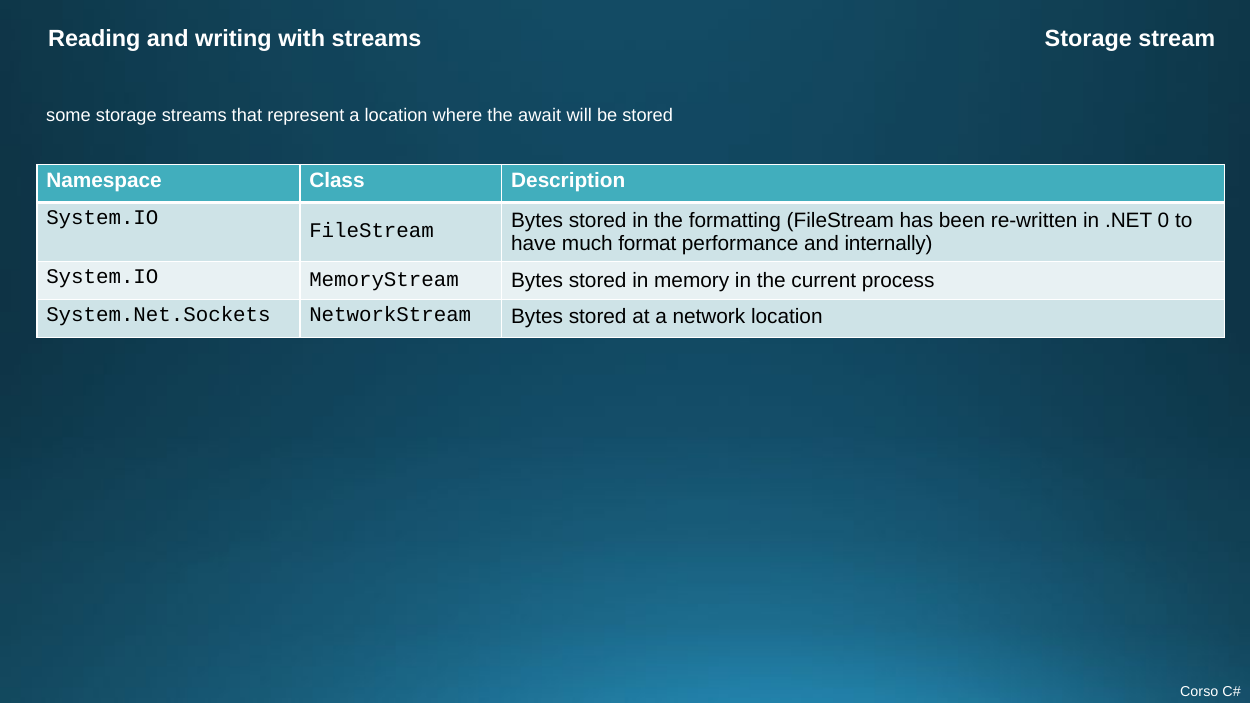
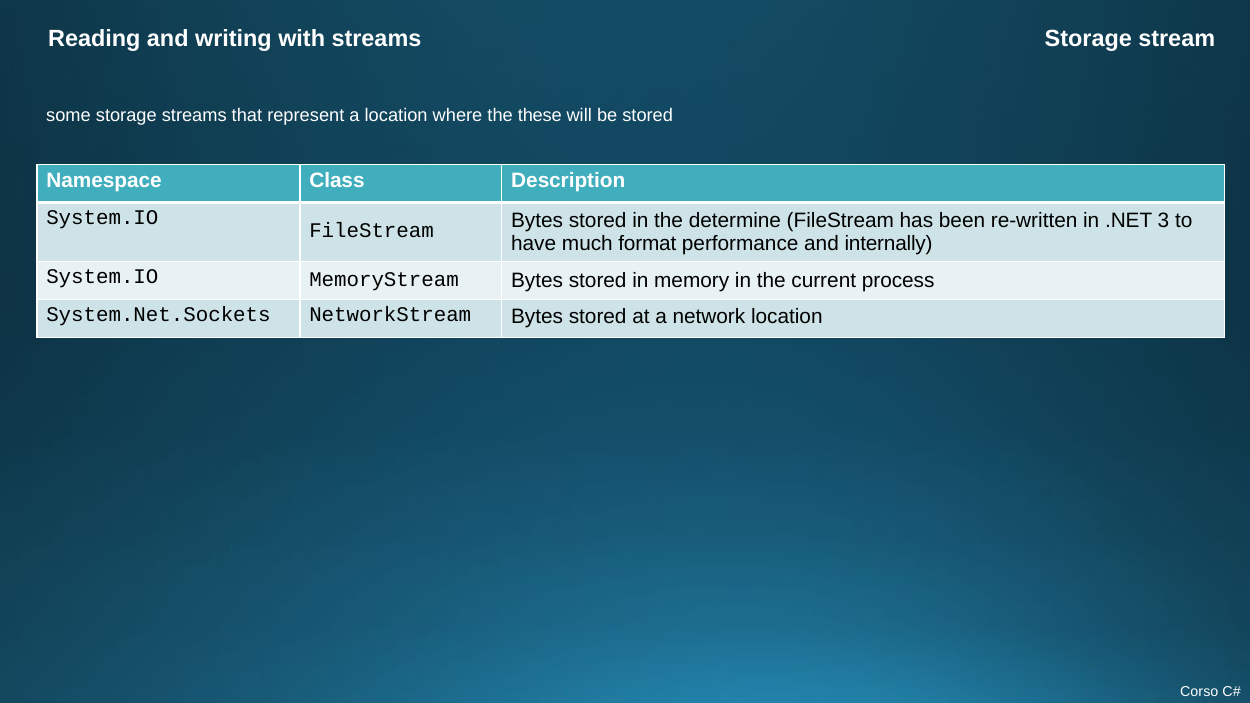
await: await -> these (540, 115)
formatting: formatting -> determine (735, 221)
0: 0 -> 3 (1164, 221)
